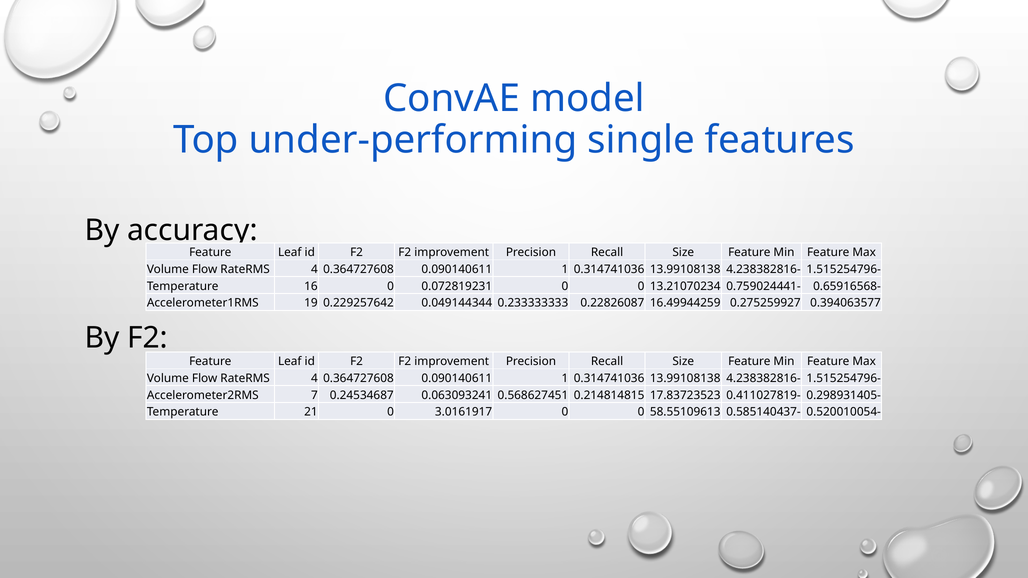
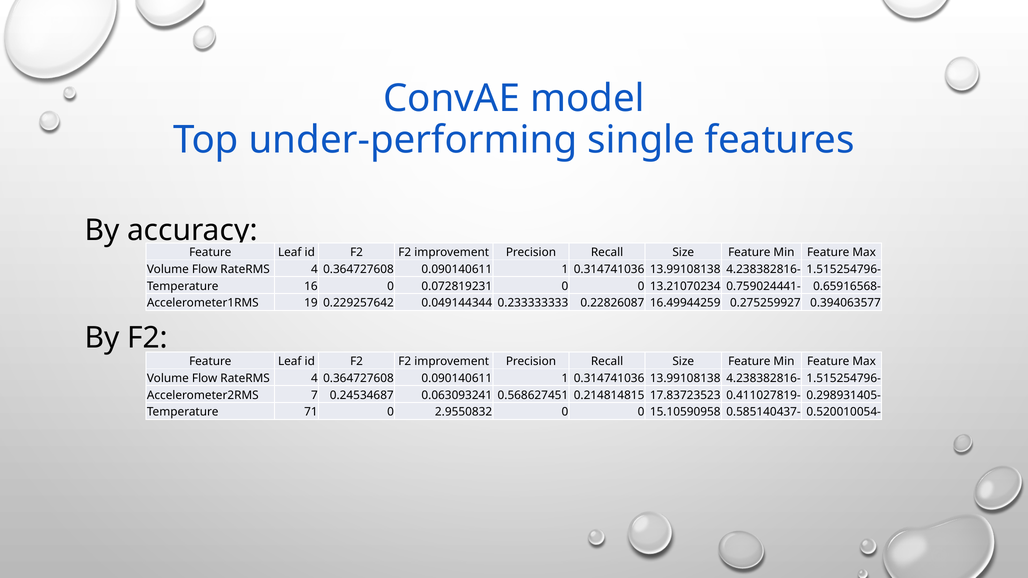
21: 21 -> 71 (311, 412)
3.0161917: 3.0161917 -> 2.9550832 (464, 412)
58.55109613: 58.55109613 -> 15.10590958 (685, 412)
